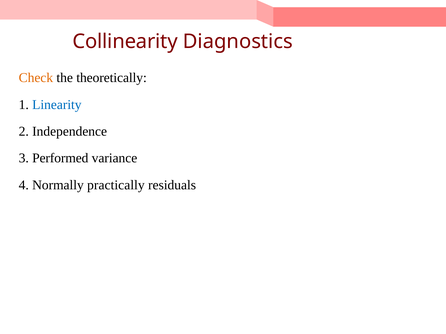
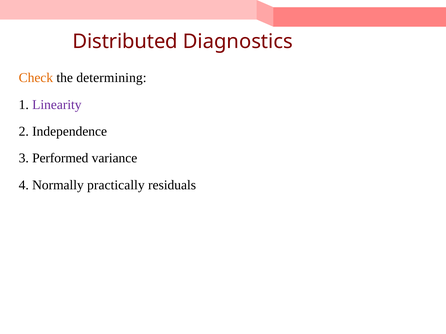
Collinearity: Collinearity -> Distributed (125, 42)
theoretically: theoretically -> determining (111, 78)
Linearity colour: blue -> purple (57, 105)
